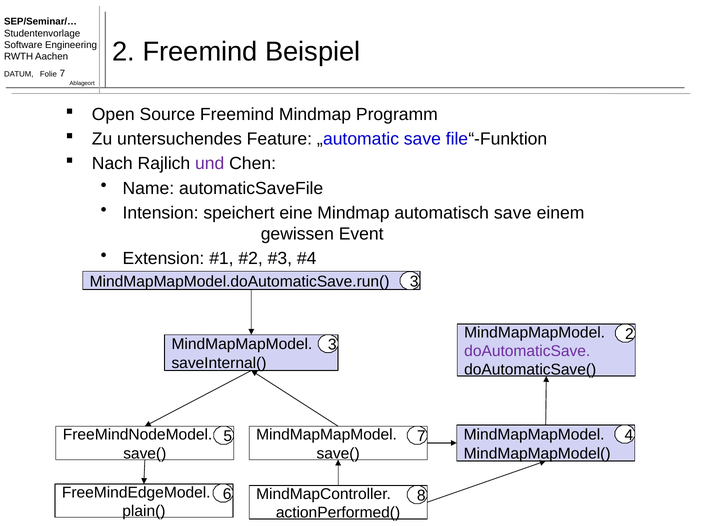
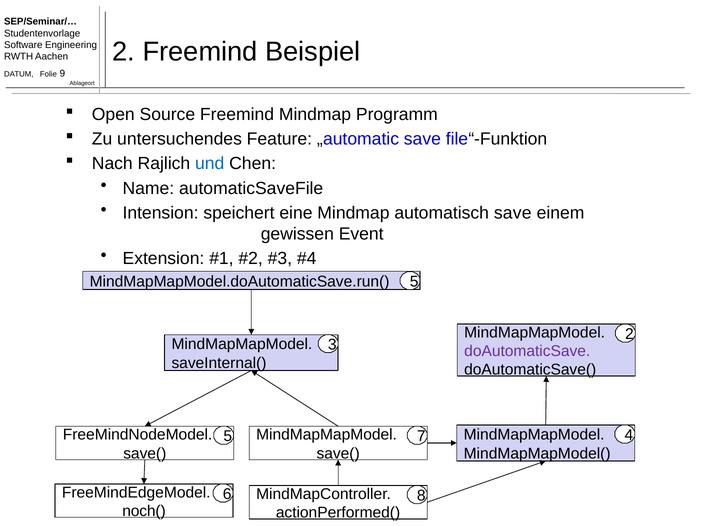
7: 7 -> 9 (62, 73)
und colour: purple -> blue (210, 164)
MindMapMapModel.doAutomaticSave.run( 3: 3 -> 5 (414, 282)
plain(: plain( -> noch( (144, 512)
